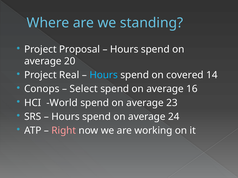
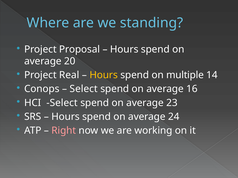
Hours colour: light blue -> yellow (104, 75)
covered: covered -> multiple (185, 75)
HCI World: World -> Select (62, 103)
